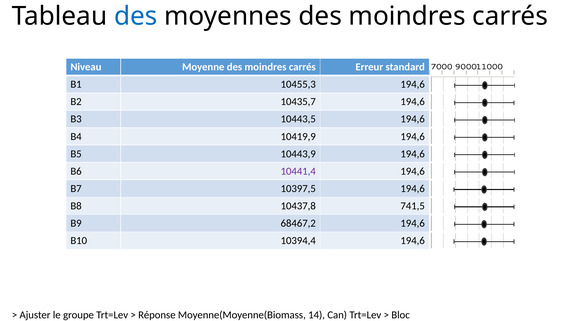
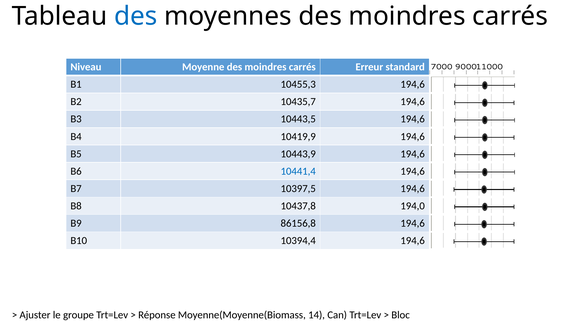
10441,4 colour: purple -> blue (298, 171)
741,5: 741,5 -> 194,0 (413, 206)
68467,2: 68467,2 -> 86156,8 (298, 223)
